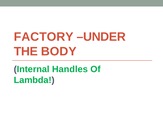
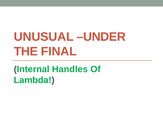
FACTORY: FACTORY -> UNUSUAL (44, 37)
BODY: BODY -> FINAL (59, 52)
